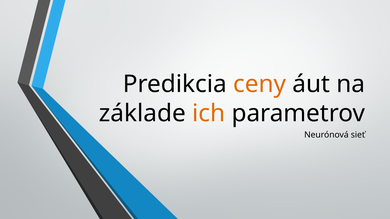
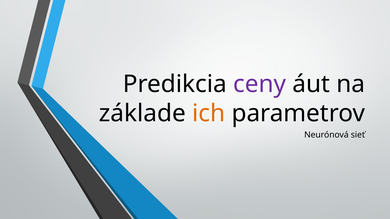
ceny colour: orange -> purple (260, 84)
